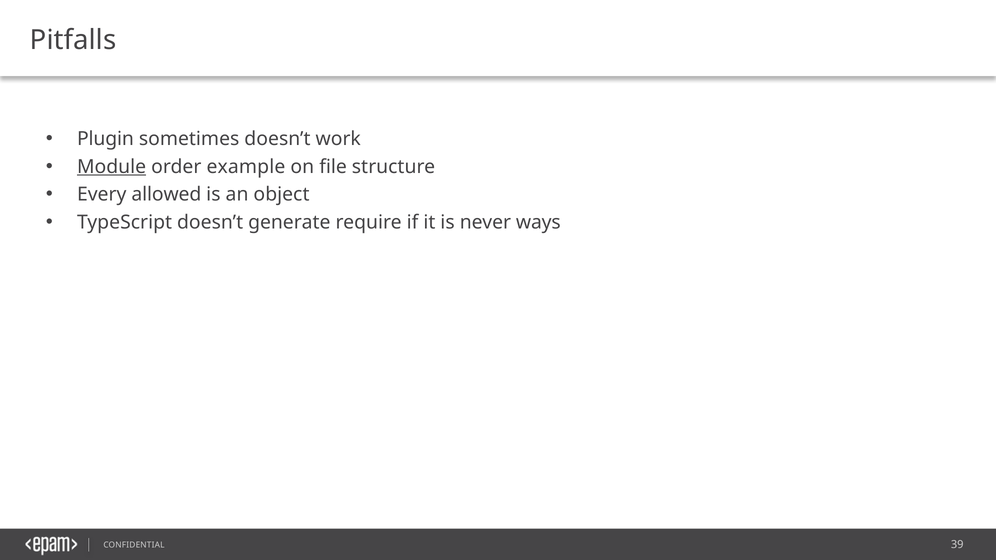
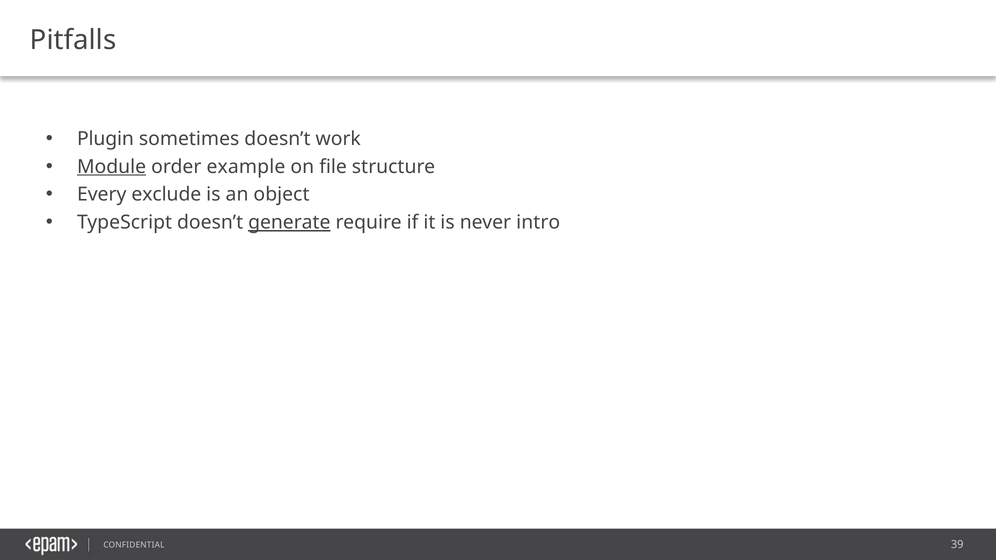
allowed: allowed -> exclude (166, 195)
generate underline: none -> present (289, 222)
ways: ways -> intro (538, 222)
